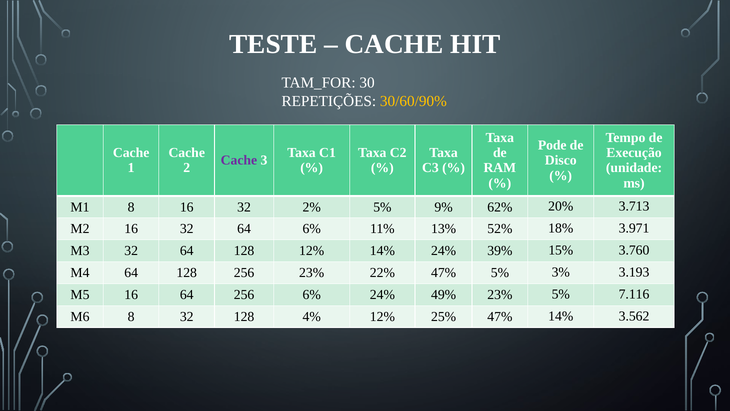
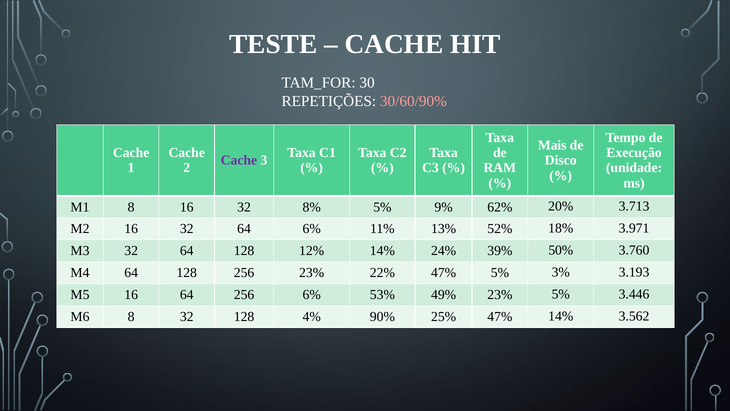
30/60/90% colour: yellow -> pink (413, 101)
Pode: Pode -> Mais (552, 145)
2%: 2% -> 8% (312, 207)
15%: 15% -> 50% (561, 250)
6% 24%: 24% -> 53% (382, 294)
7.116: 7.116 -> 3.446 (634, 294)
4% 12%: 12% -> 90% (382, 316)
